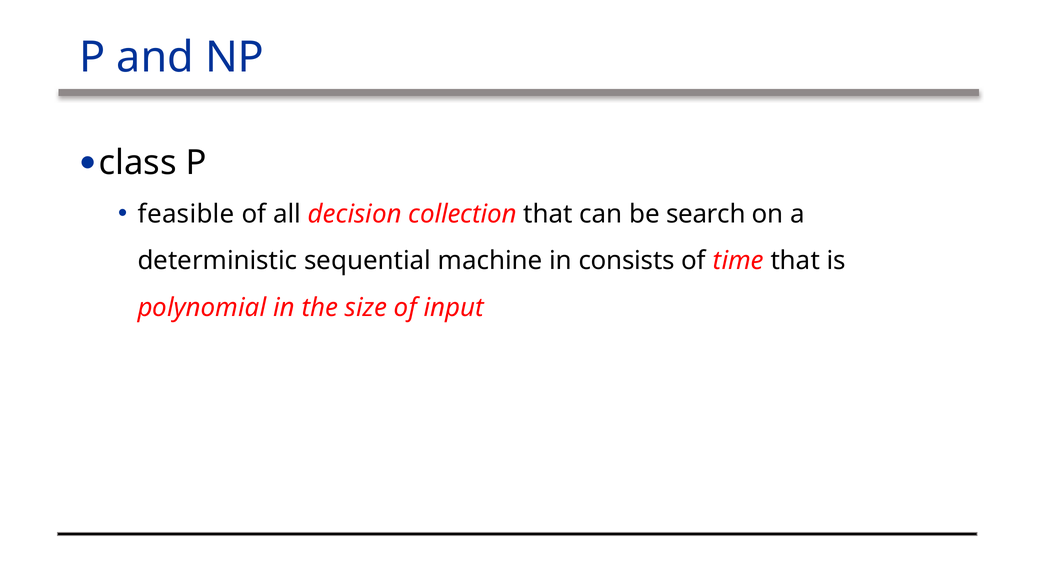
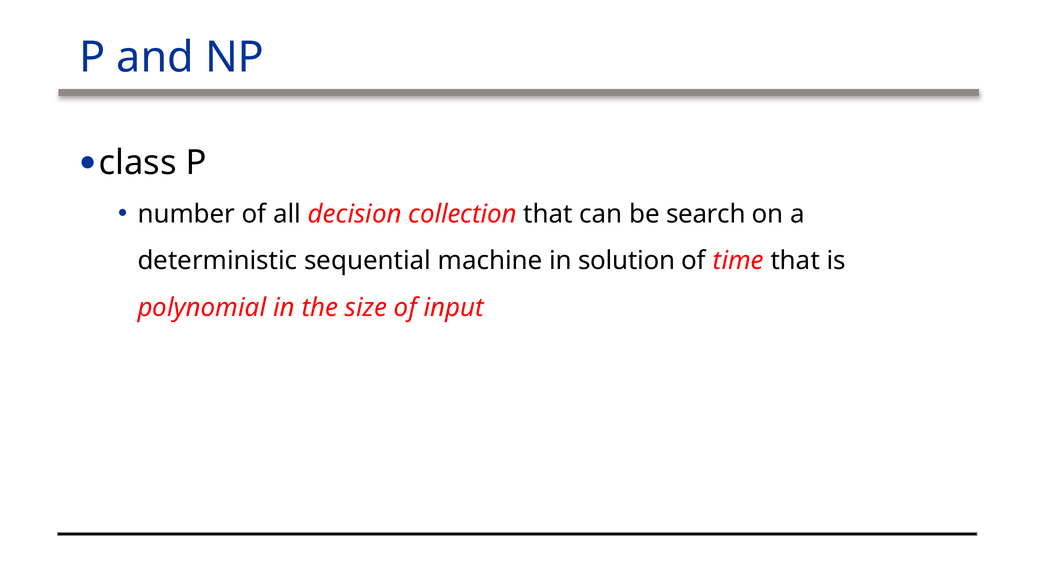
feasible: feasible -> number (186, 214)
consists: consists -> solution (627, 261)
